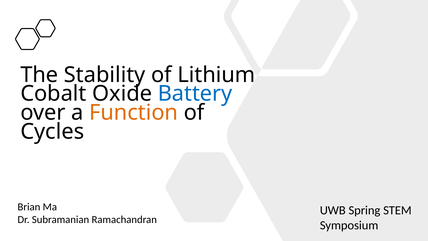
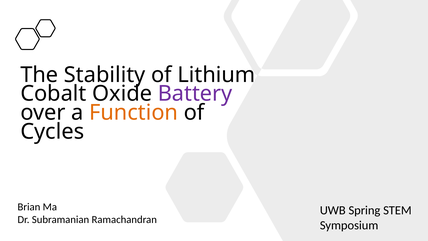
Battery colour: blue -> purple (195, 94)
